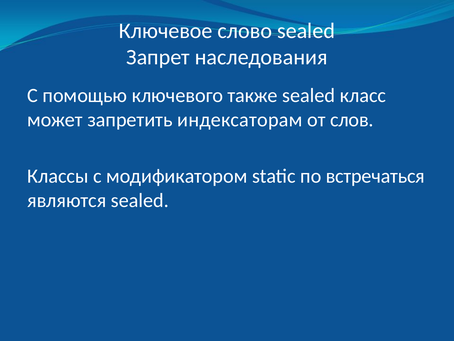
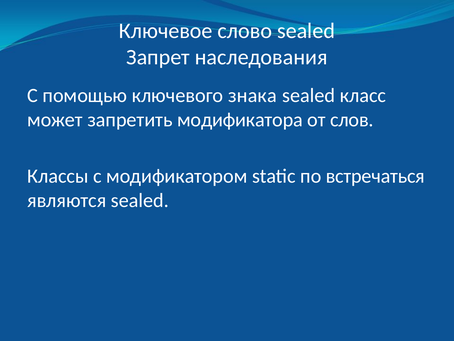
также: также -> знака (252, 95)
индексаторам: индексаторам -> модификатора (240, 119)
